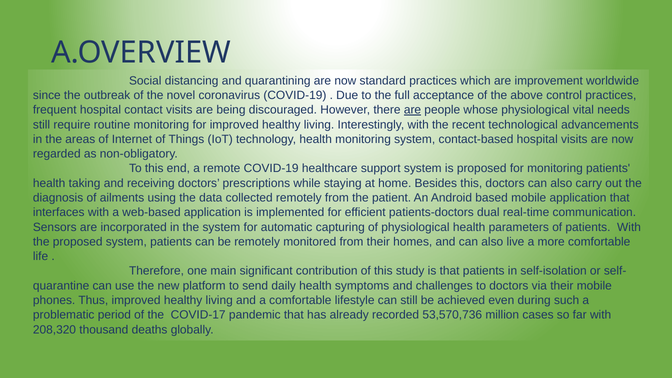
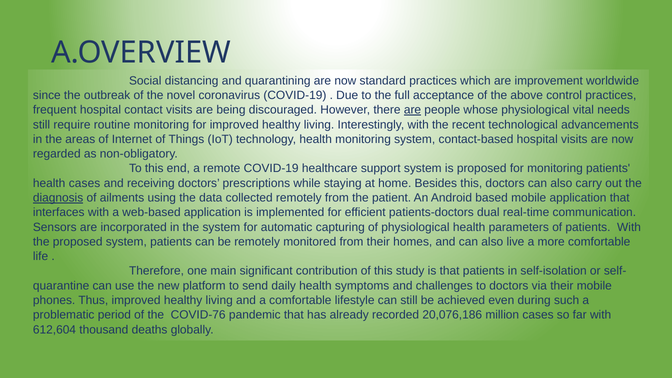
health taking: taking -> cases (85, 183)
diagnosis underline: none -> present (58, 198)
COVID-17: COVID-17 -> COVID-76 (198, 315)
53,570,736: 53,570,736 -> 20,076,186 (452, 315)
208,320: 208,320 -> 612,604 (54, 330)
